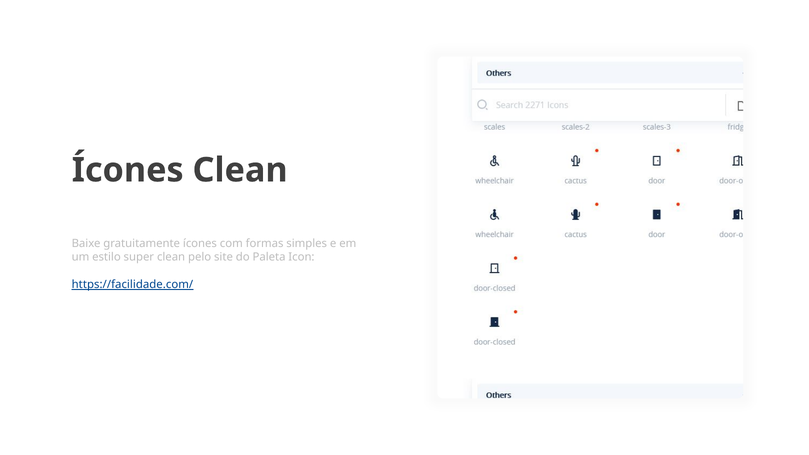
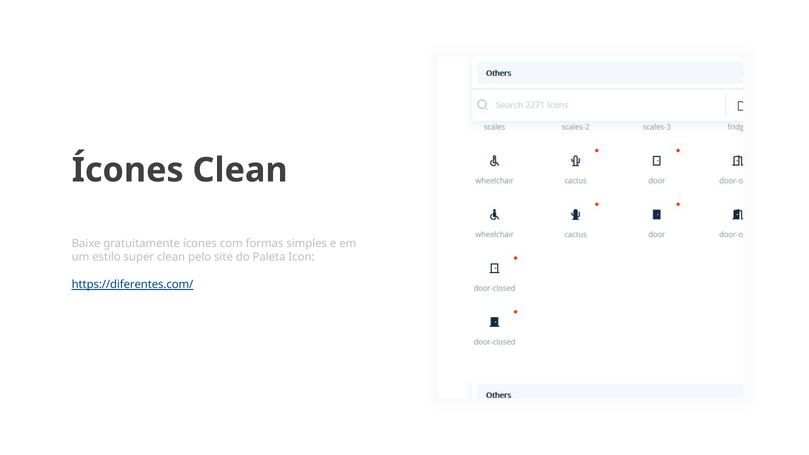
https://facilidade.com/: https://facilidade.com/ -> https://diferentes.com/ (133, 284)
